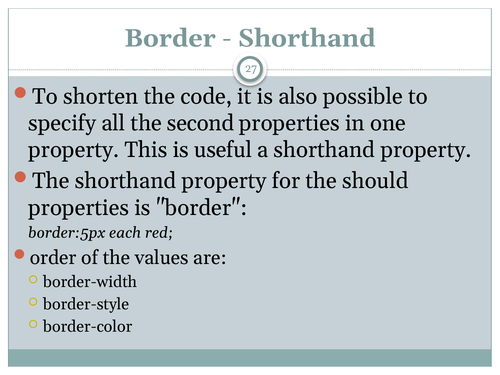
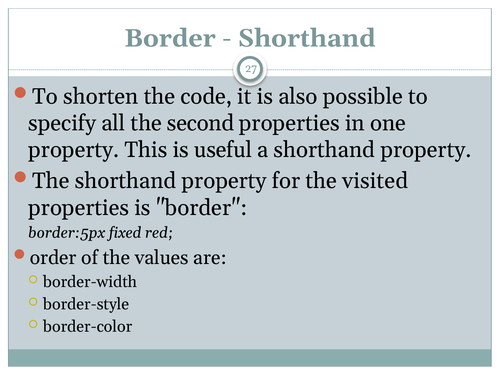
should: should -> visited (375, 181)
each: each -> fixed (125, 233)
